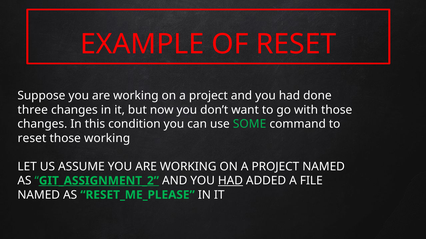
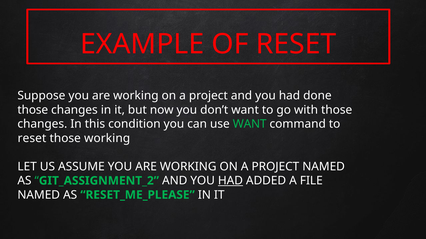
three: three -> those (33, 110)
use SOME: SOME -> WANT (250, 124)
GIT_ASSIGNMENT_2 underline: present -> none (99, 181)
